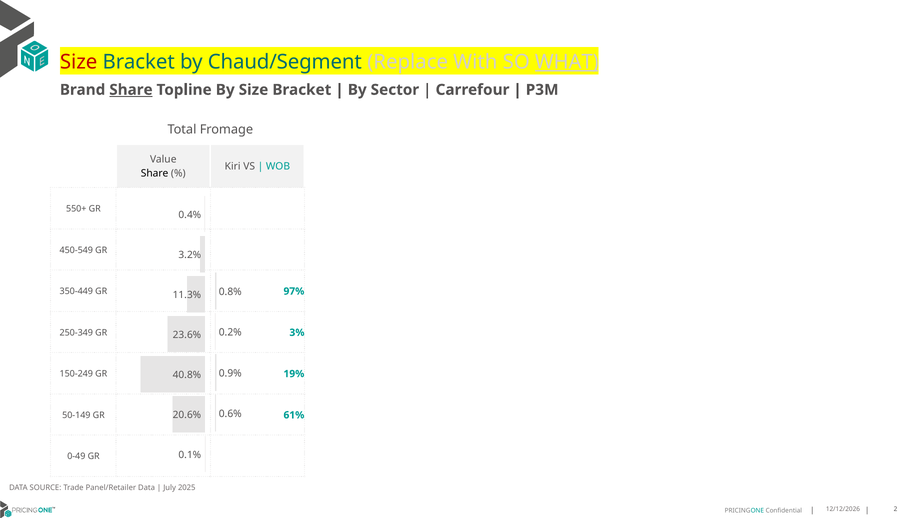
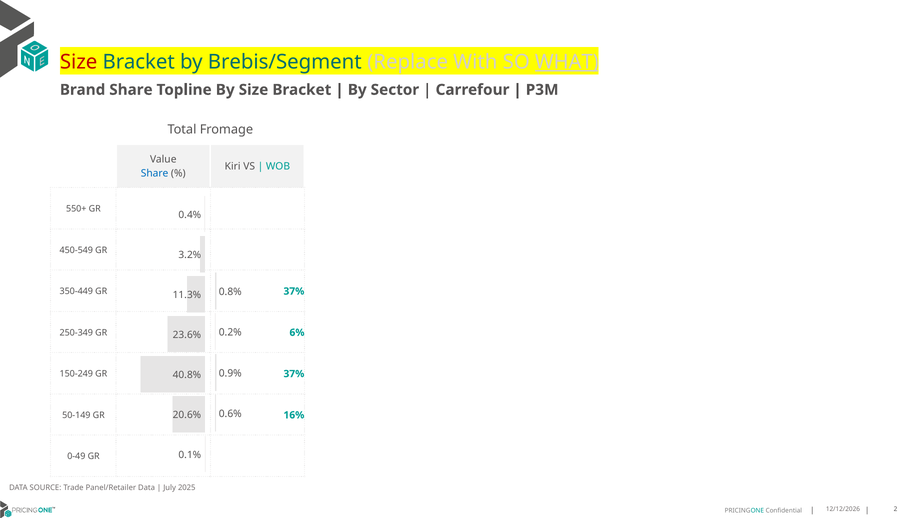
Chaud/Segment: Chaud/Segment -> Brebis/Segment (285, 62)
Share underline: present -> none (131, 90)
Share colour: black -> blue (155, 173)
350-449 GR 97%: 97% -> 37% (294, 291)
3%: 3% -> 6% (297, 332)
150-249 GR 19%: 19% -> 37% (294, 373)
61%: 61% -> 16% (294, 415)
